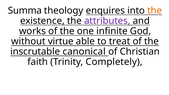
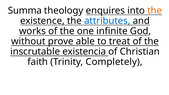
attributes colour: purple -> blue (107, 21)
virtue: virtue -> prove (61, 41)
canonical: canonical -> existencia (84, 52)
